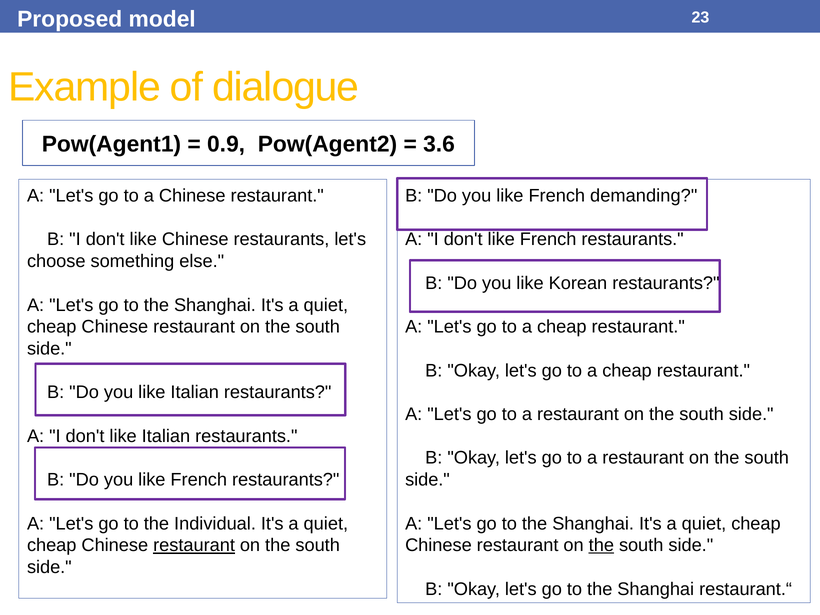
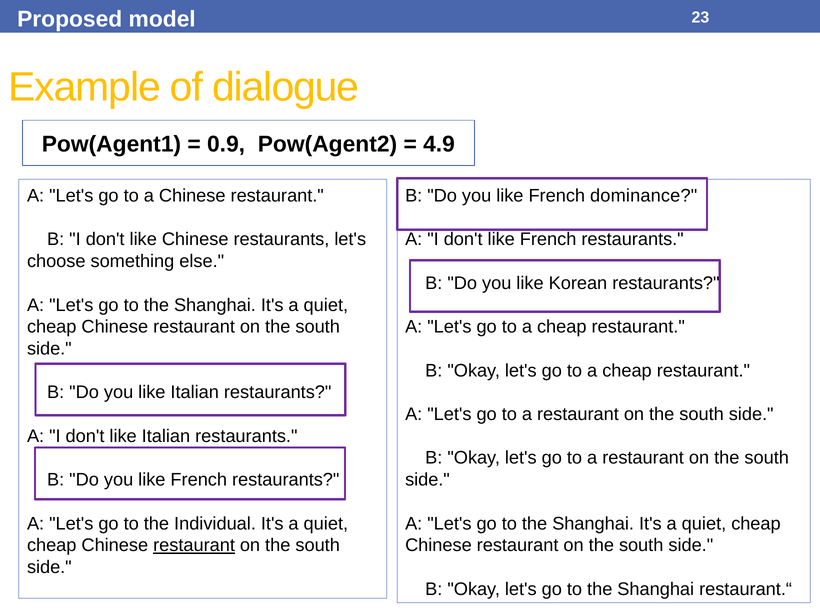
3.6: 3.6 -> 4.9 (439, 144)
demanding: demanding -> dominance (644, 196)
the underline: present -> none (601, 545)
